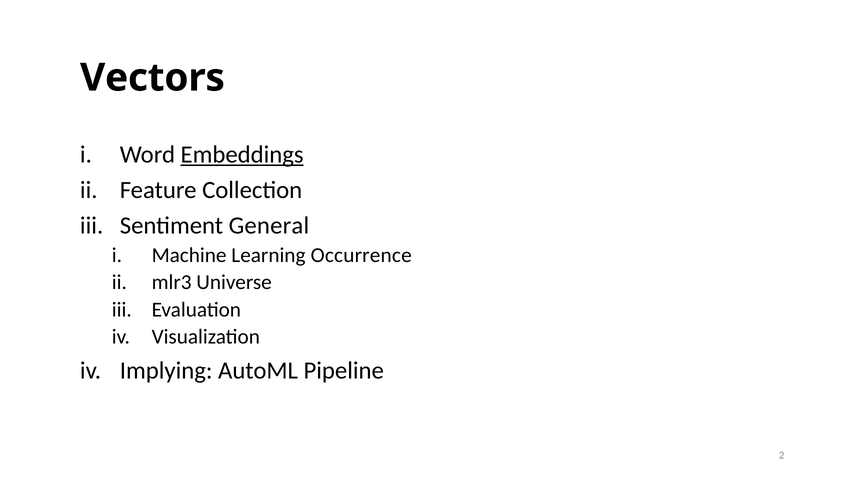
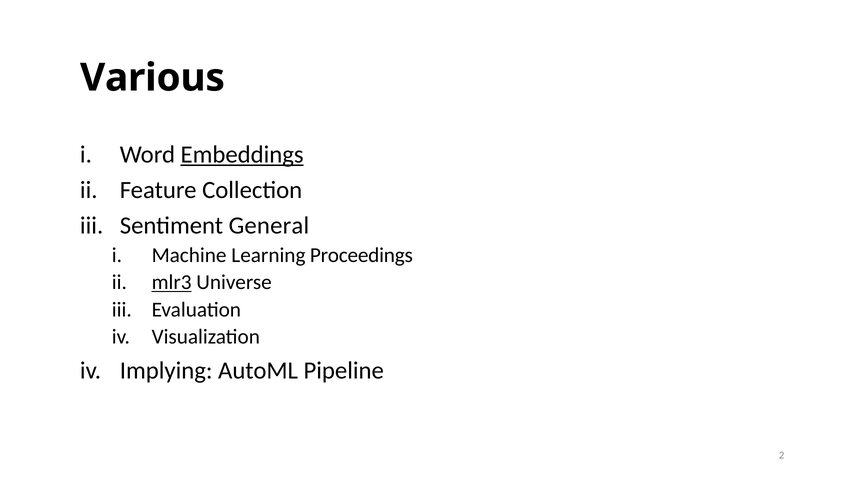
Vectors: Vectors -> Various (152, 78)
Occurrence: Occurrence -> Proceedings (361, 255)
mlr3 underline: none -> present (172, 283)
